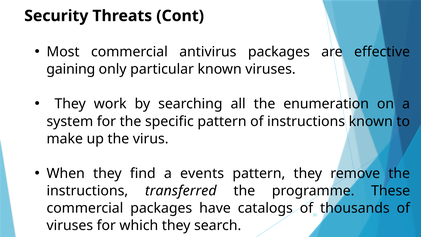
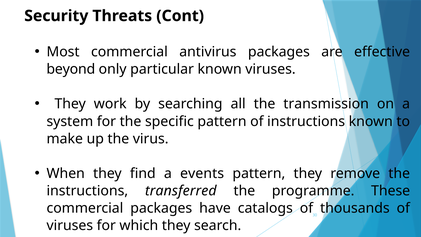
gaining: gaining -> beyond (71, 69)
enumeration: enumeration -> transmission (326, 104)
